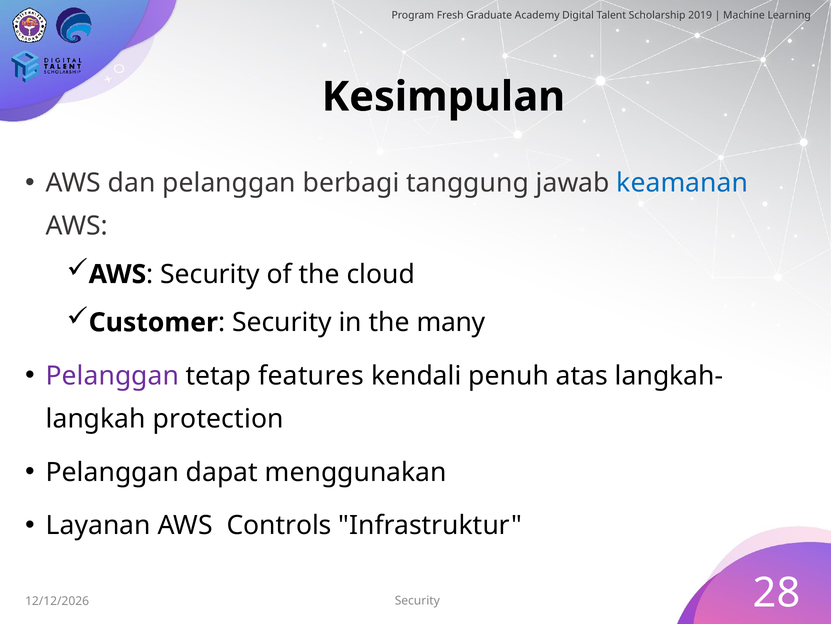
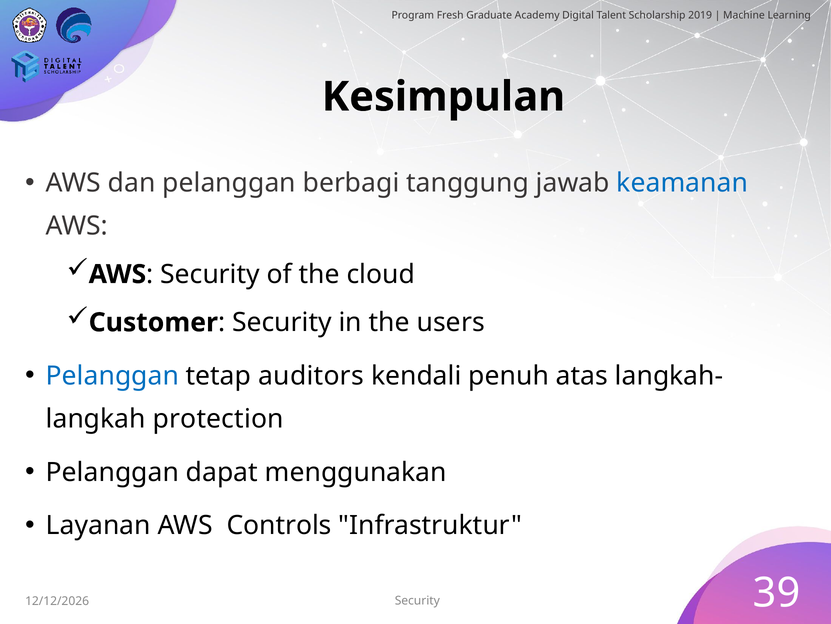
many: many -> users (451, 322)
Pelanggan colour: purple -> blue (112, 375)
features: features -> auditors (311, 375)
28: 28 -> 39 (777, 592)
